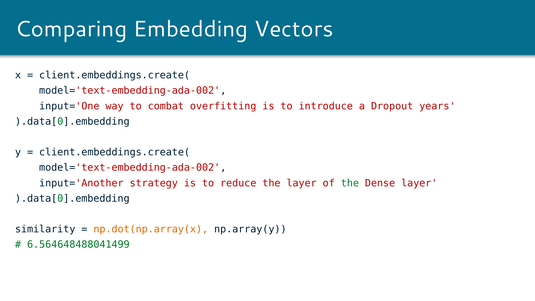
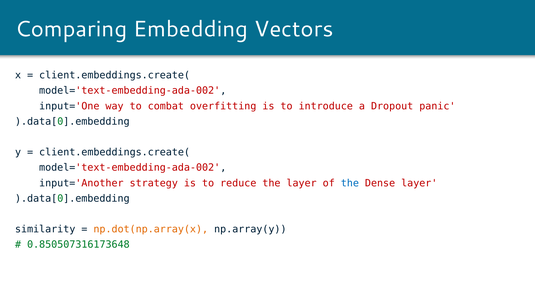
years: years -> panic (437, 106)
the colour: green -> blue (350, 183)
6.564648488041499: 6.564648488041499 -> 0.850507316173648 (78, 245)
